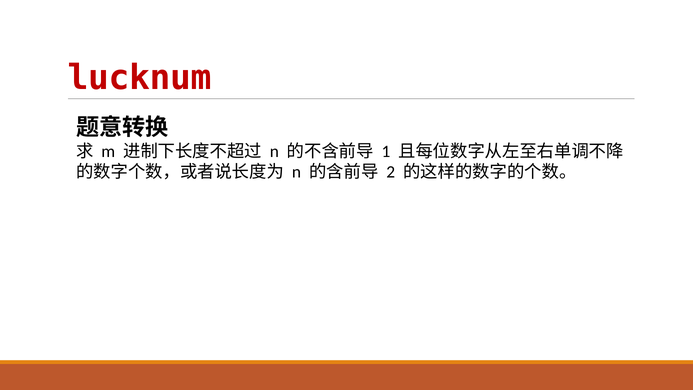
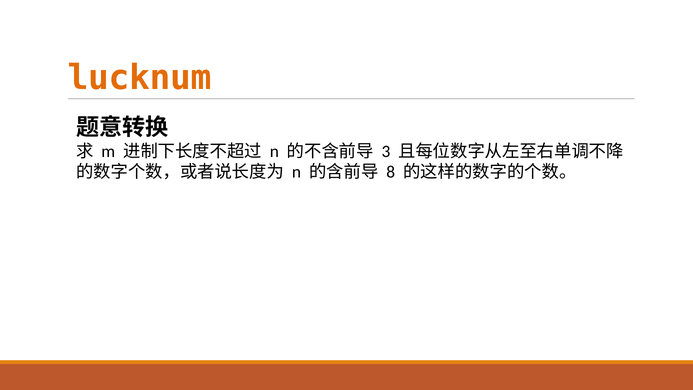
lucknum colour: red -> orange (140, 78)
1: 1 -> 3 (386, 151)
2: 2 -> 8 (391, 172)
